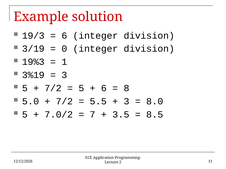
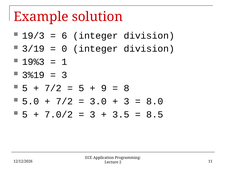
6: 6 -> 9 (104, 88)
5.5: 5.5 -> 3.0 (98, 102)
7: 7 -> 3 (93, 115)
